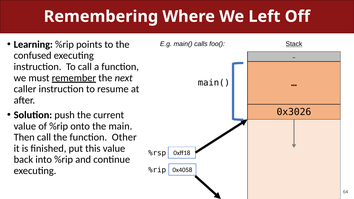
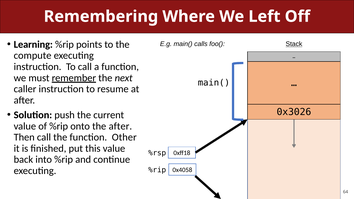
confused: confused -> compute (33, 56)
the main: main -> after (120, 126)
